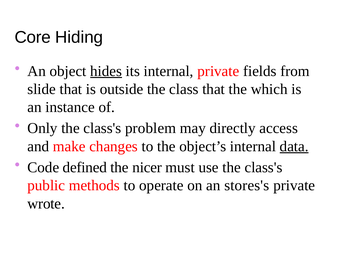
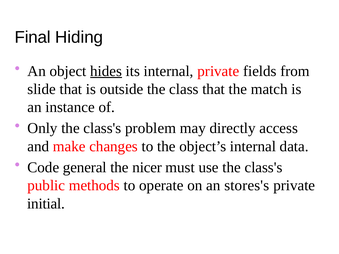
Core: Core -> Final (33, 37)
which: which -> match (269, 89)
data underline: present -> none (294, 146)
defined: defined -> general (85, 168)
wrote: wrote -> initial (46, 204)
